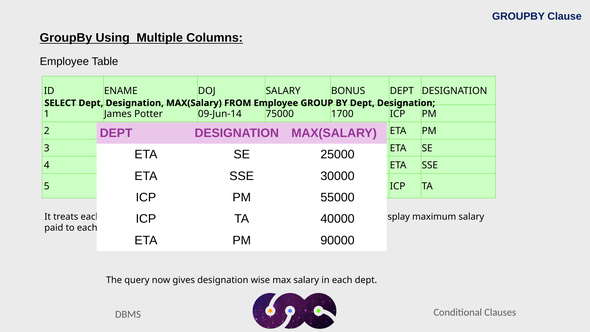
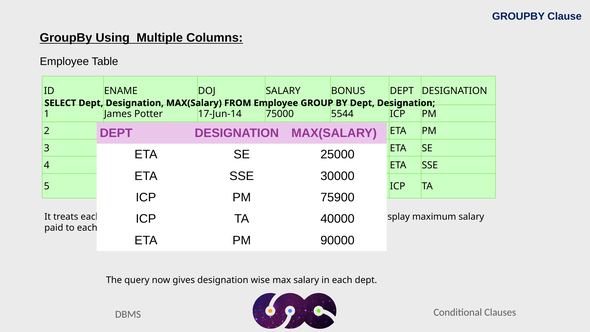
09-Jun-14: 09-Jun-14 -> 17-Jun-14 (220, 114)
1700: 1700 -> 5544 (342, 114)
55000: 55000 -> 75900 (337, 197)
